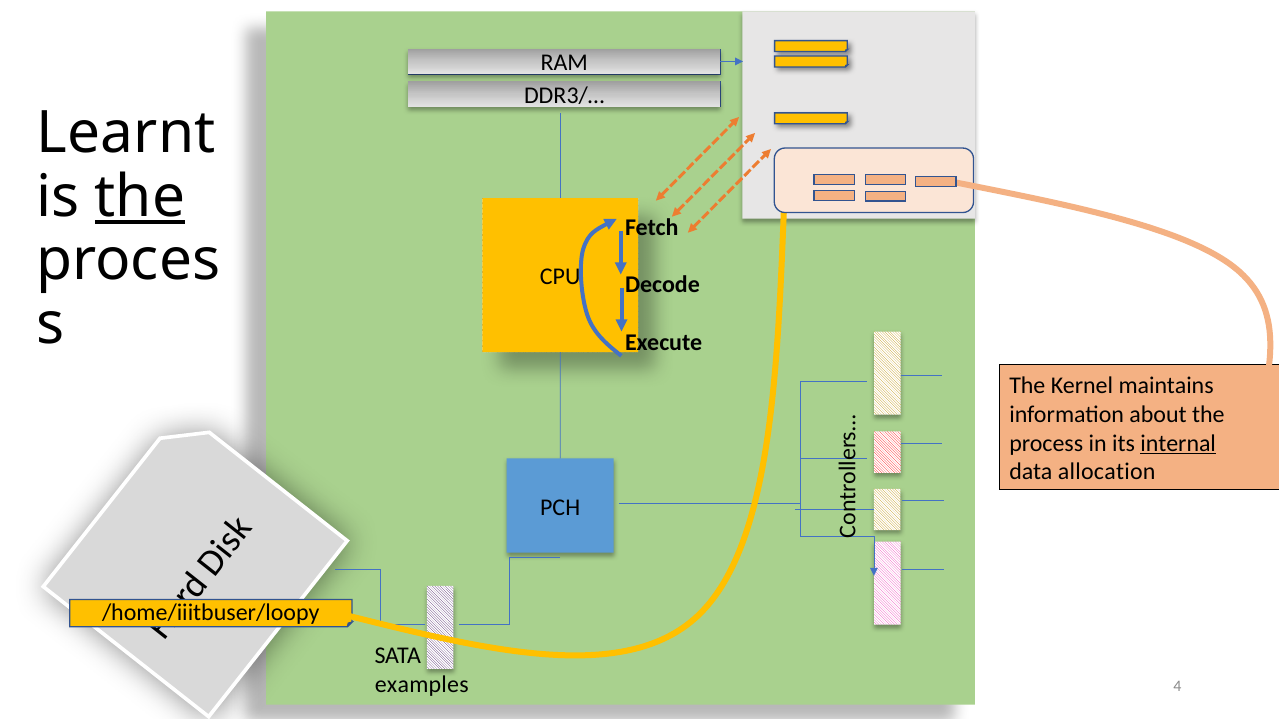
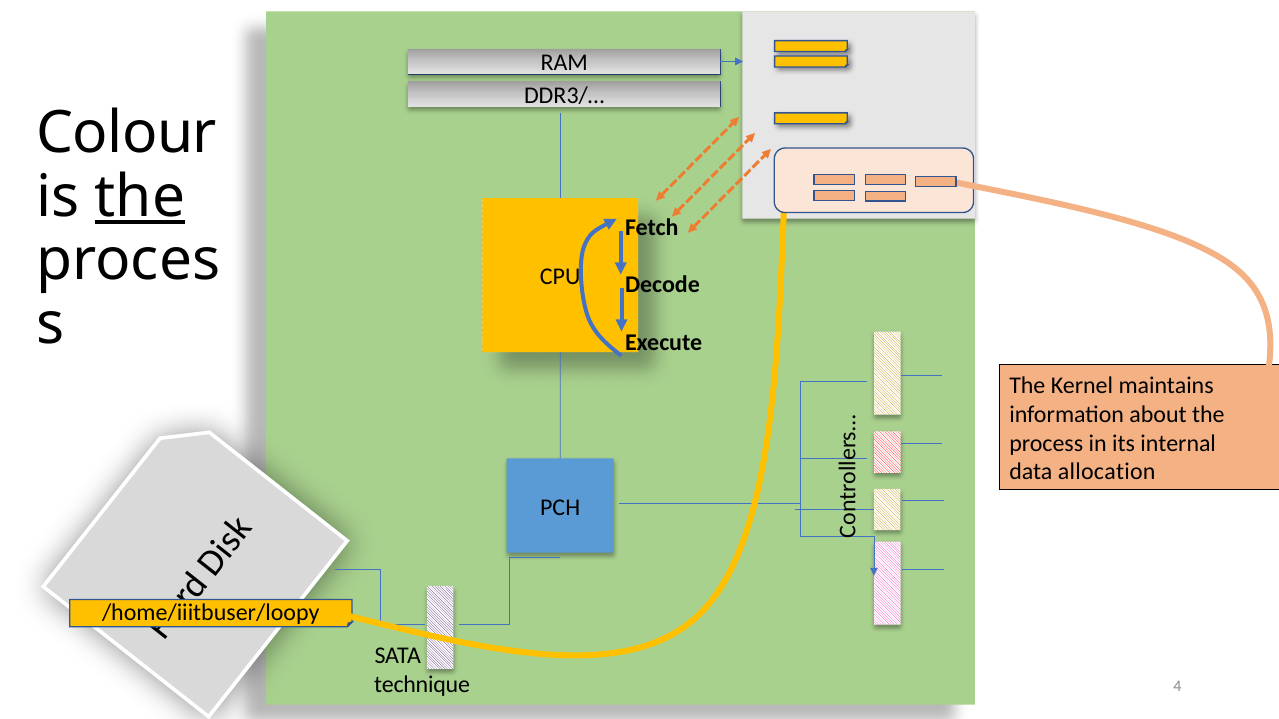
Learnt: Learnt -> Colour (127, 134)
internal underline: present -> none (1178, 444)
examples: examples -> technique (422, 685)
